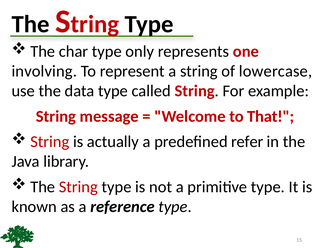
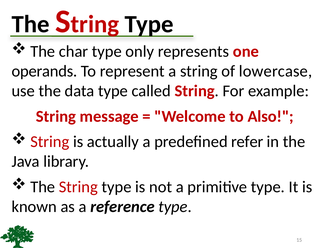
involving: involving -> operands (44, 71)
That: That -> Also (271, 116)
